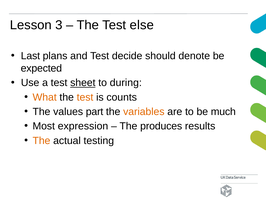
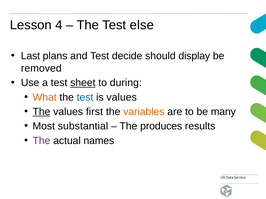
3: 3 -> 4 (59, 25)
denote: denote -> display (194, 56)
expected: expected -> removed (41, 68)
test colour: orange -> blue (85, 97)
is counts: counts -> values (122, 97)
The underline: none -> present (41, 112)
part: part -> first (94, 112)
much: much -> many (223, 112)
expression: expression -> substantial (83, 126)
The colour: orange -> purple (41, 141)
testing: testing -> names (99, 141)
